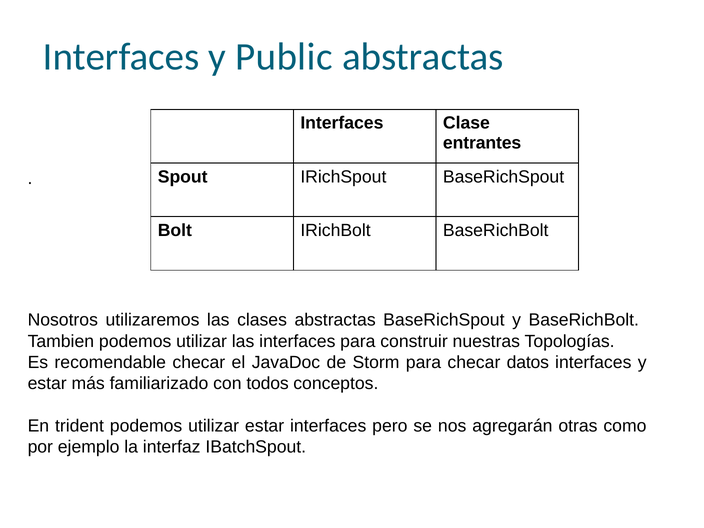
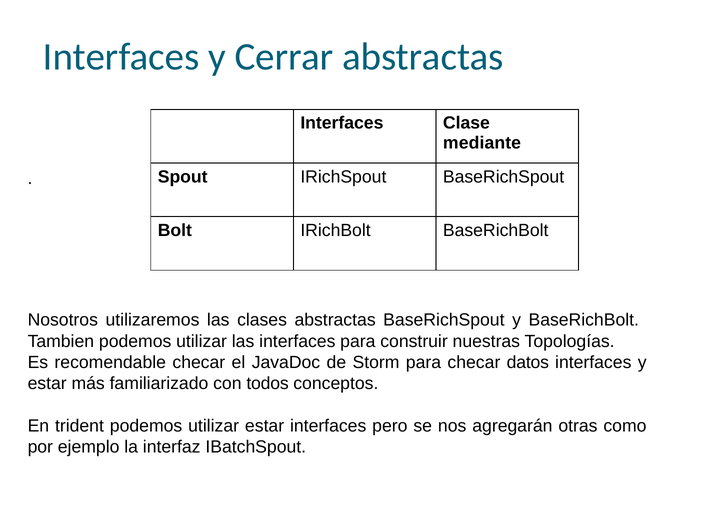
Public: Public -> Cerrar (284, 57)
entrantes: entrantes -> mediante (482, 143)
